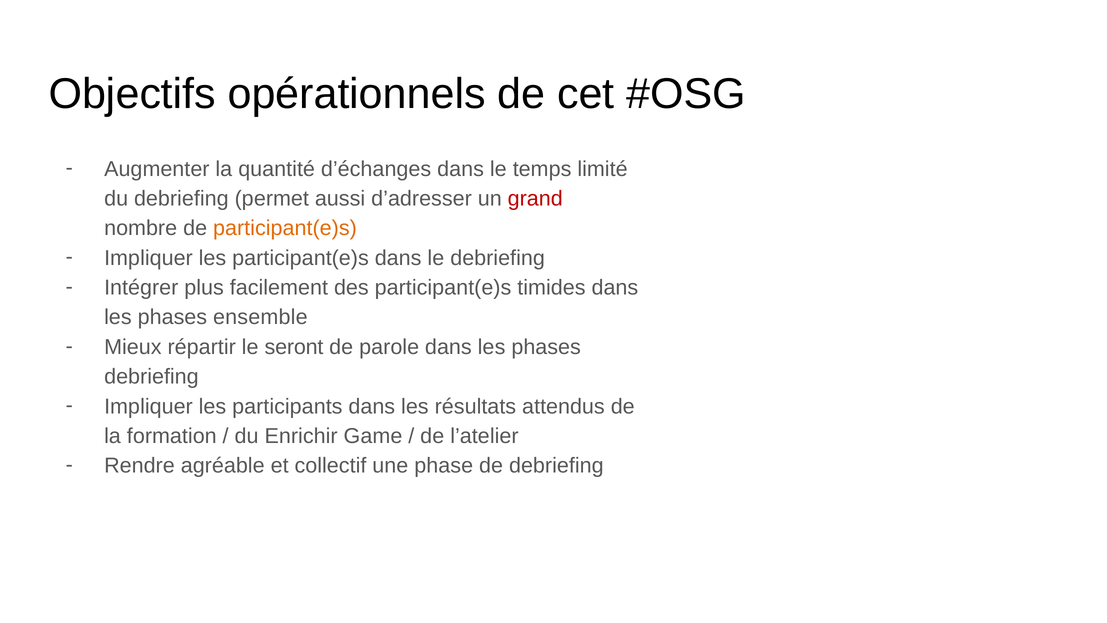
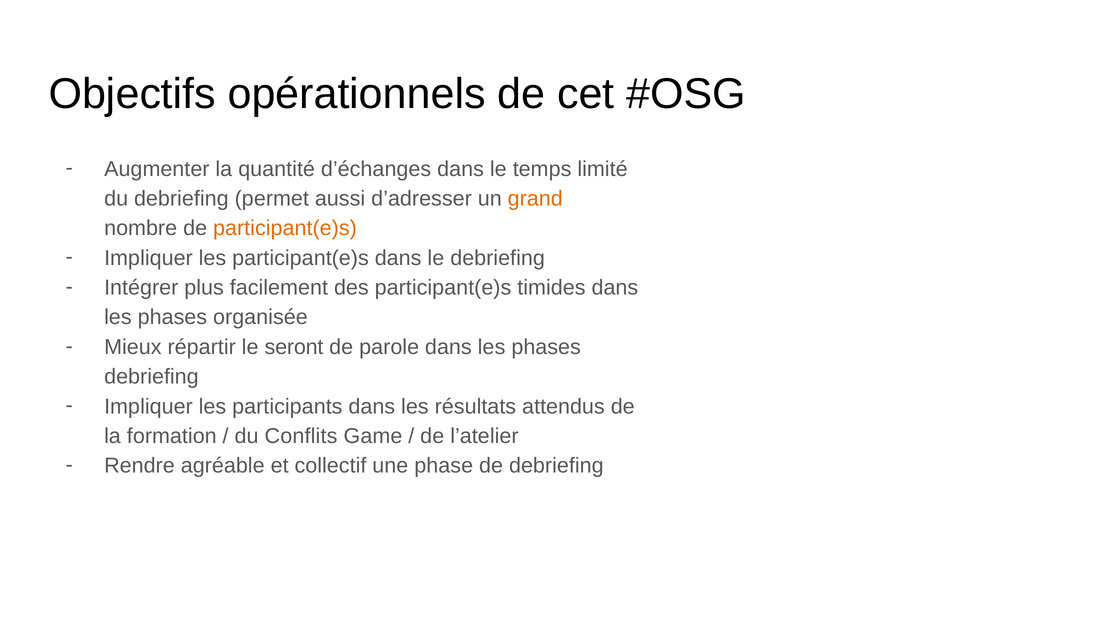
grand colour: red -> orange (535, 199)
ensemble: ensemble -> organisée (260, 317)
Enrichir: Enrichir -> Conflits (301, 436)
